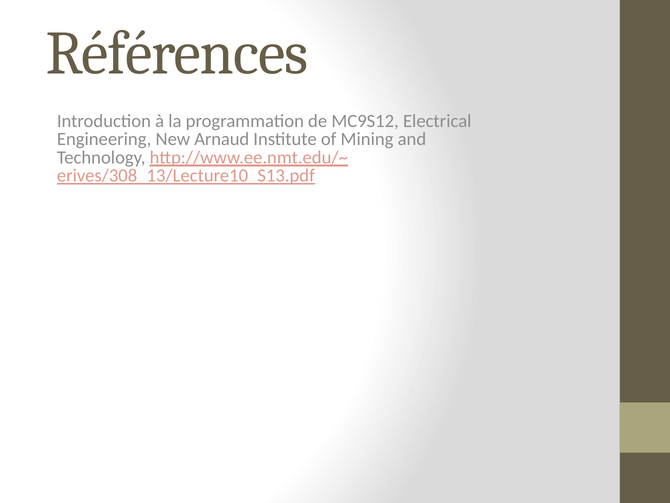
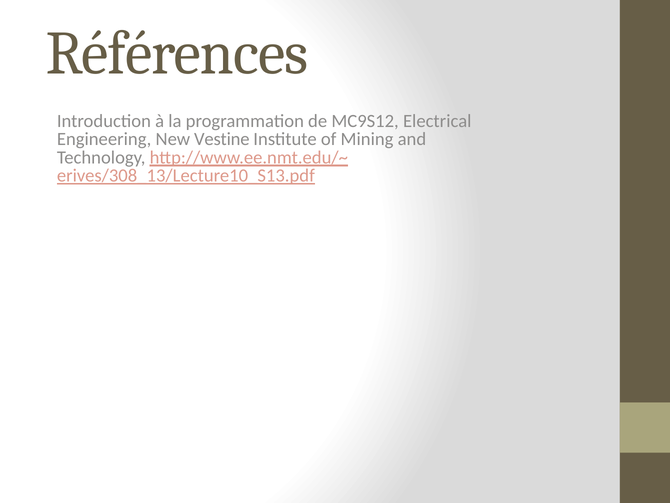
Arnaud: Arnaud -> Vestine (222, 139)
